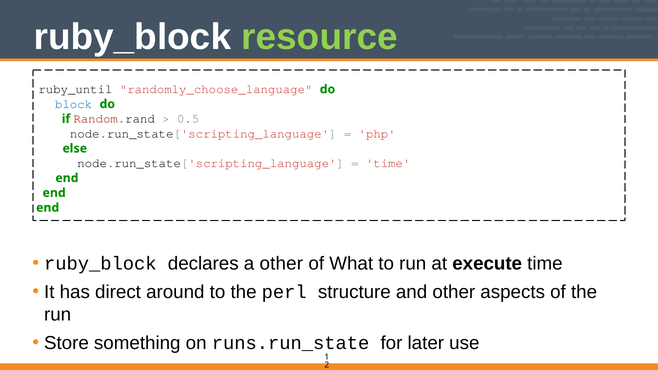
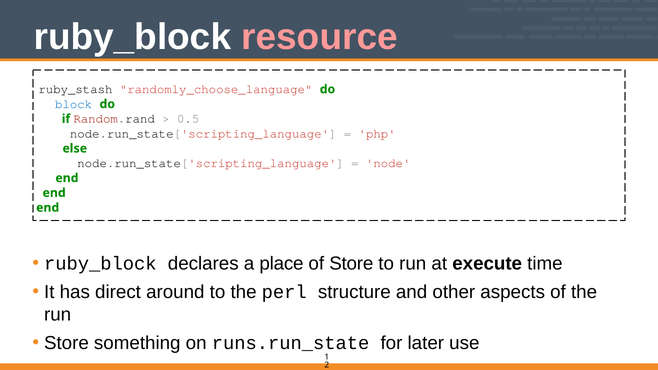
resource colour: light green -> pink (320, 37)
ruby_until: ruby_until -> ruby_stash (75, 89)
time: time -> node (388, 163)
a other: other -> place (281, 263)
of What: What -> Store (351, 263)
